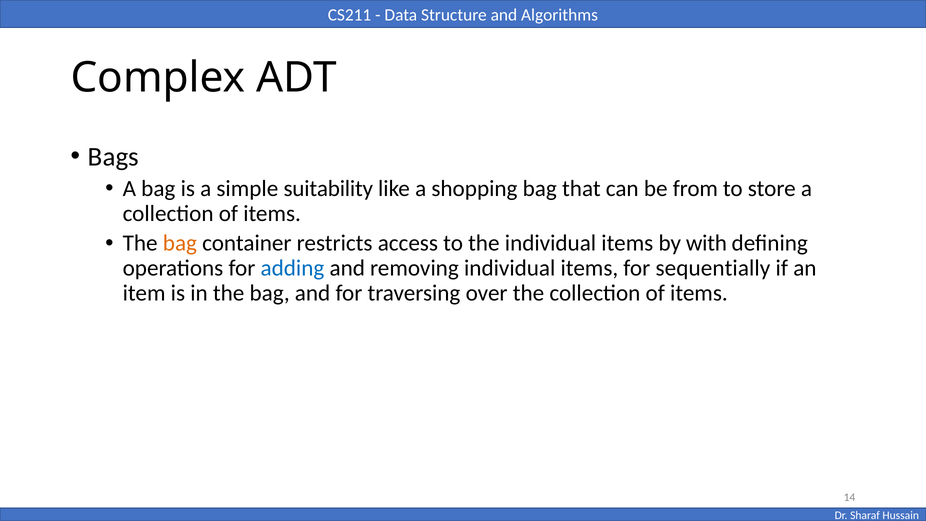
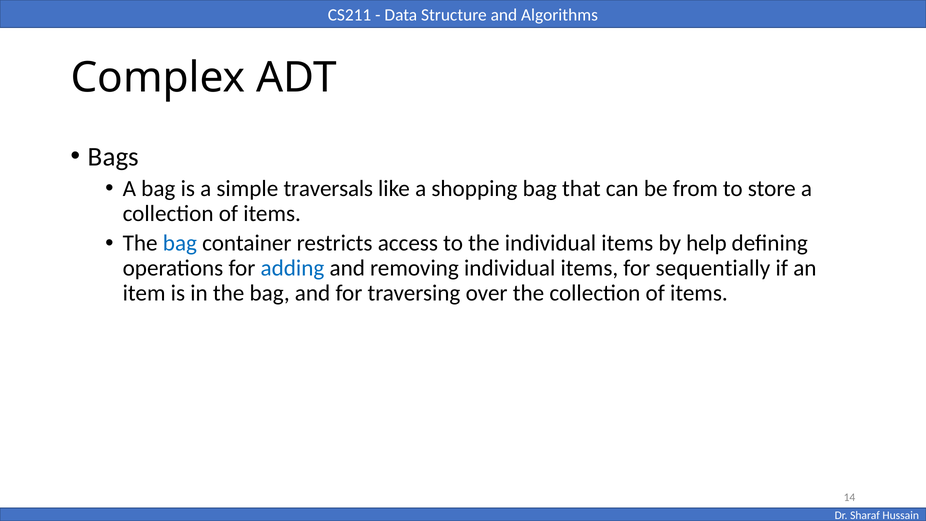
suitability: suitability -> traversals (328, 188)
bag colour: orange -> blue (180, 243)
with: with -> help (706, 243)
